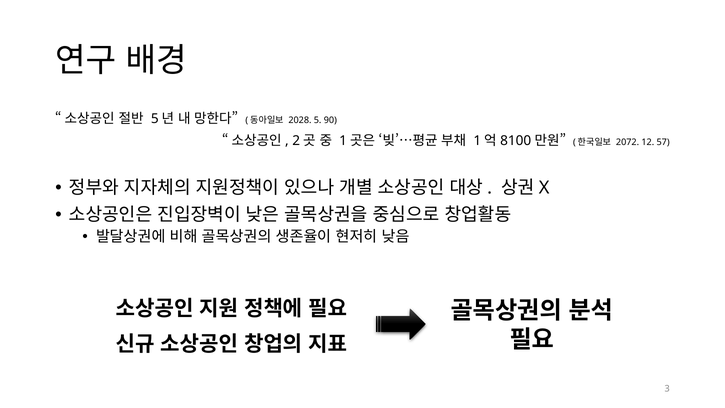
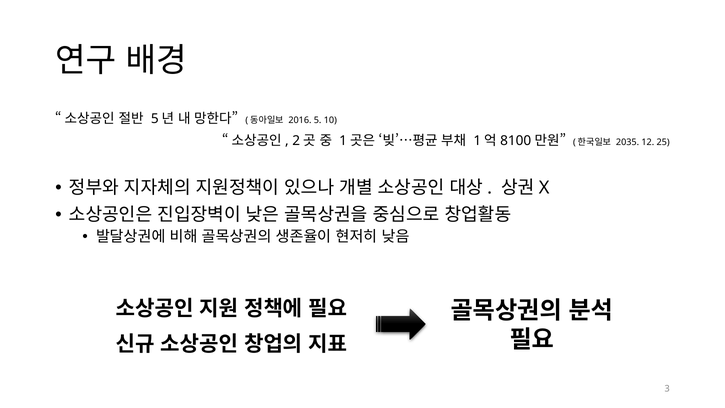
2028: 2028 -> 2016 (300, 120)
90: 90 -> 10 (330, 120)
2072: 2072 -> 2035 (628, 142)
57: 57 -> 25 (663, 142)
